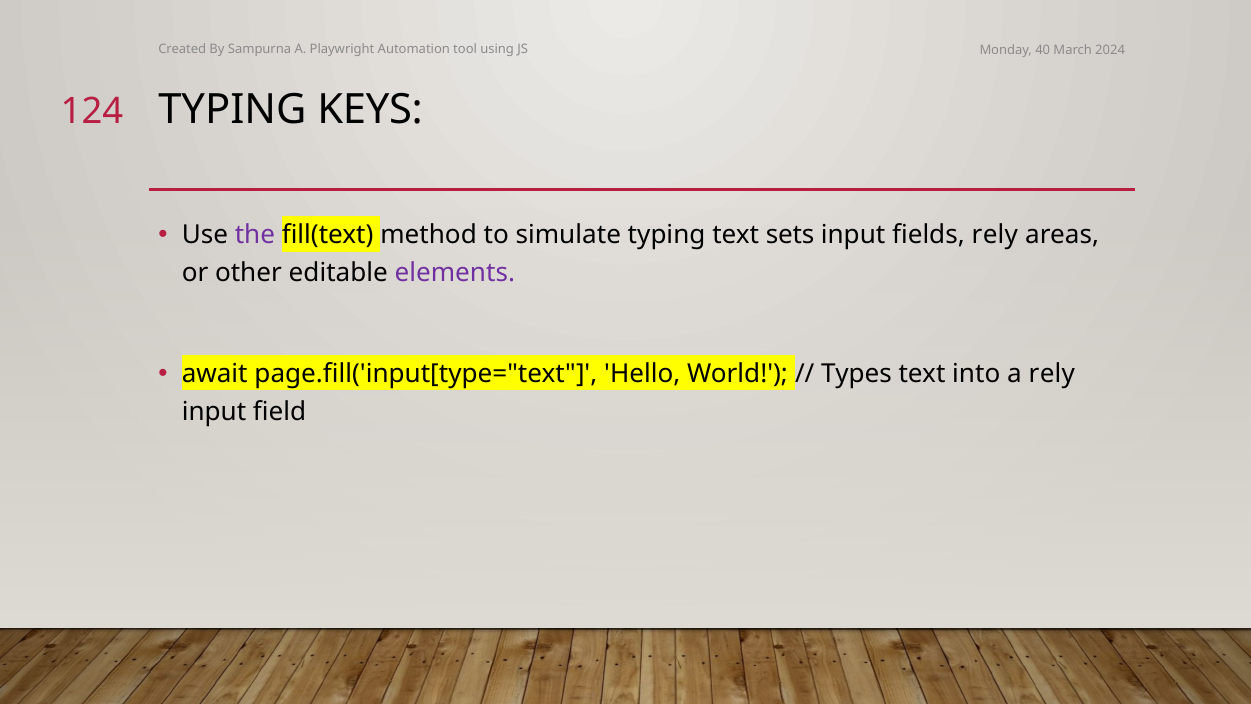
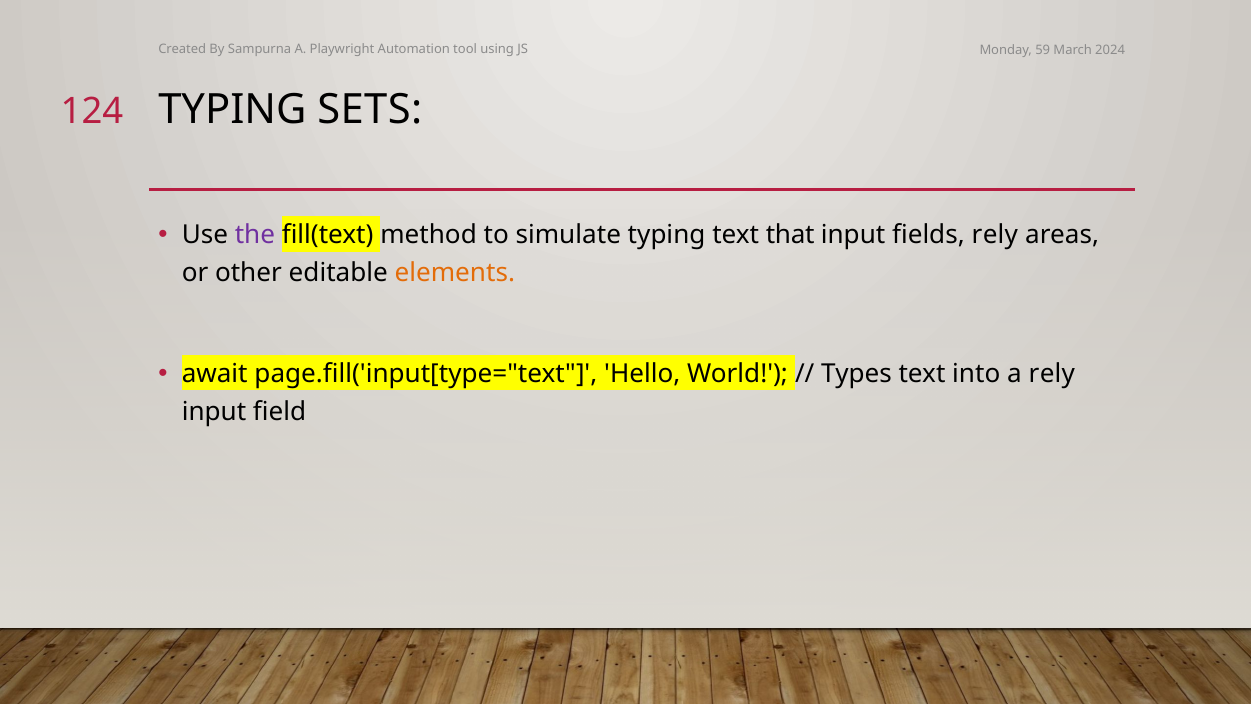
40: 40 -> 59 (1043, 51)
KEYS: KEYS -> SETS (370, 110)
sets: sets -> that (790, 235)
elements colour: purple -> orange (455, 273)
